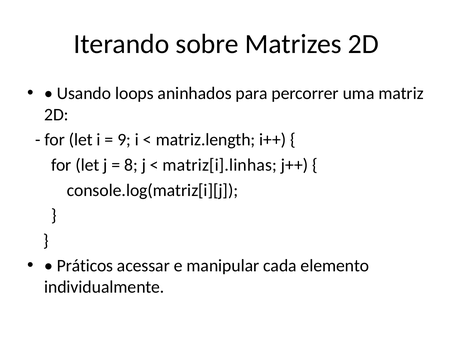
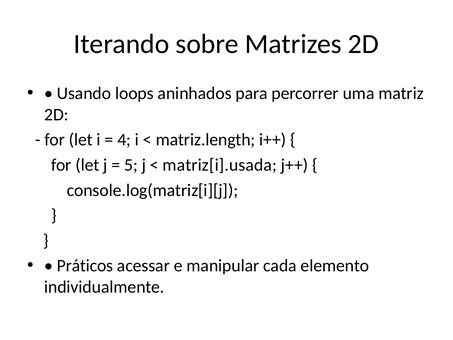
9: 9 -> 4 (124, 140)
8: 8 -> 5 (131, 165)
matriz[i].linhas: matriz[i].linhas -> matriz[i].usada (220, 165)
